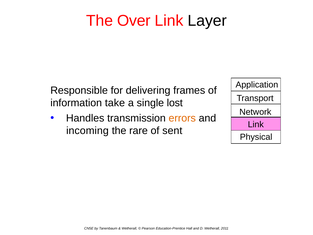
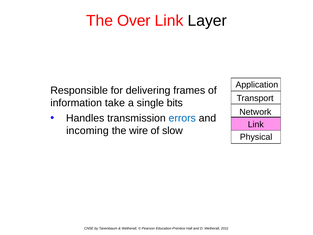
lost: lost -> bits (175, 103)
errors colour: orange -> blue (182, 118)
rare: rare -> wire (139, 131)
sent: sent -> slow (172, 131)
